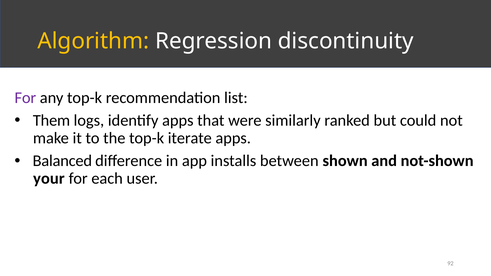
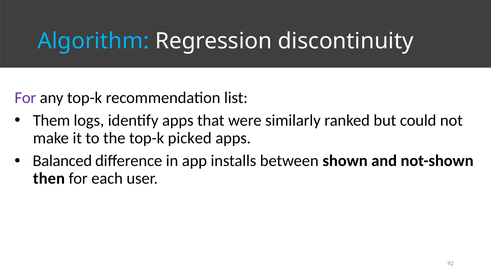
Algorithm colour: yellow -> light blue (93, 41)
iterate: iterate -> picked (190, 138)
your: your -> then (49, 179)
